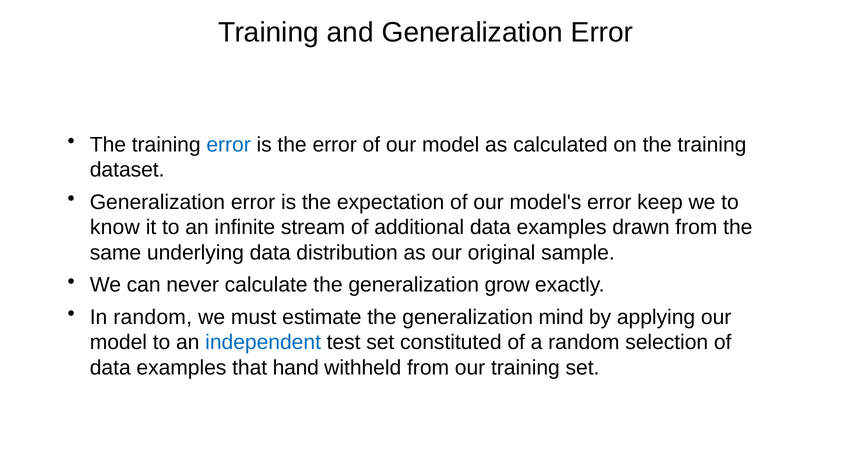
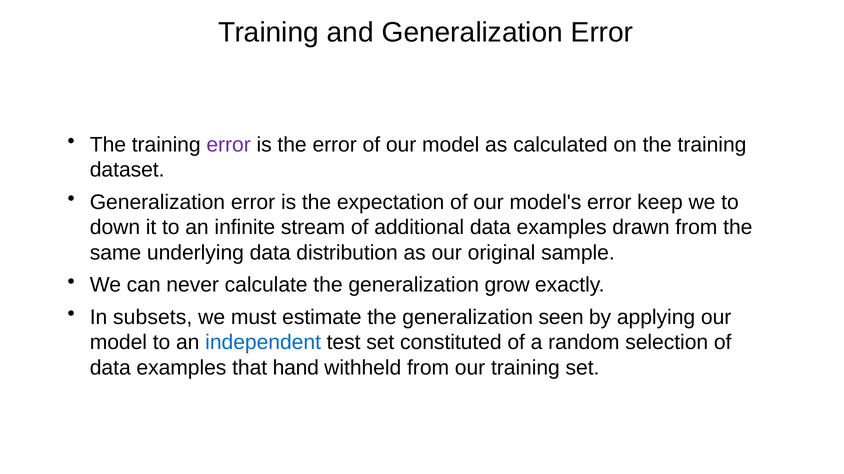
error colour: blue -> purple (229, 145)
know: know -> down (115, 228)
In random: random -> subsets (153, 318)
mind: mind -> seen (561, 318)
